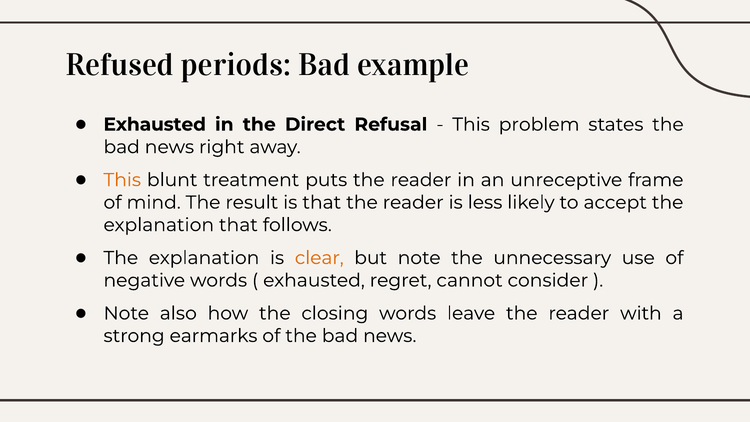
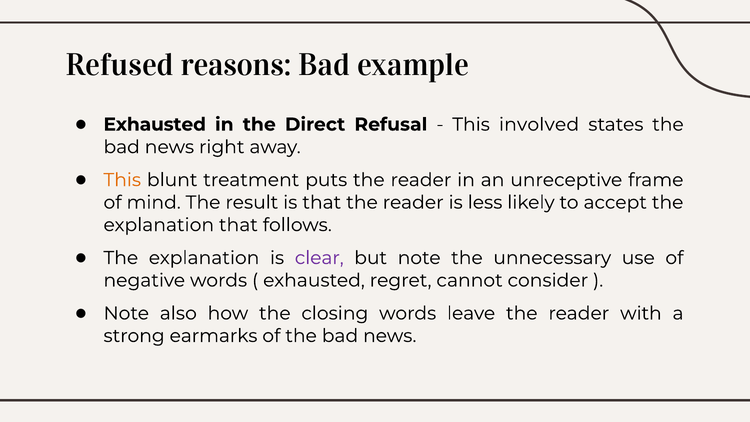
periods: periods -> reasons (236, 65)
problem: problem -> involved (539, 124)
clear colour: orange -> purple (319, 258)
